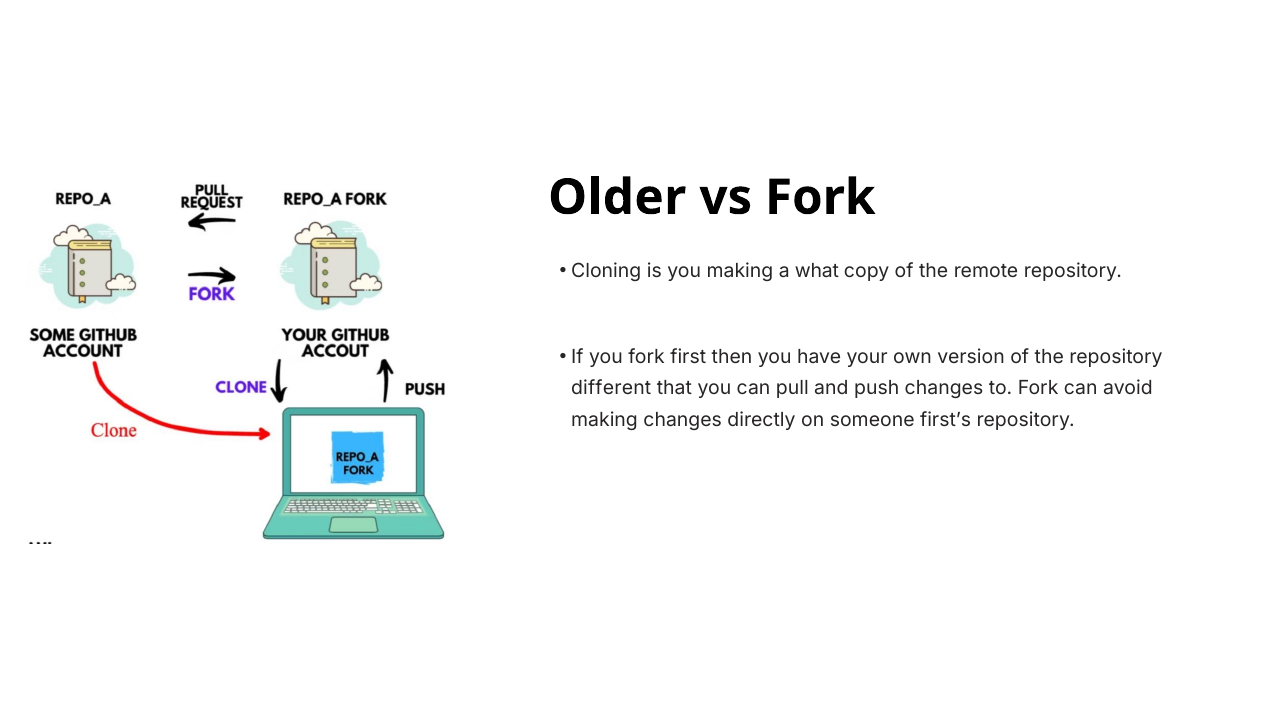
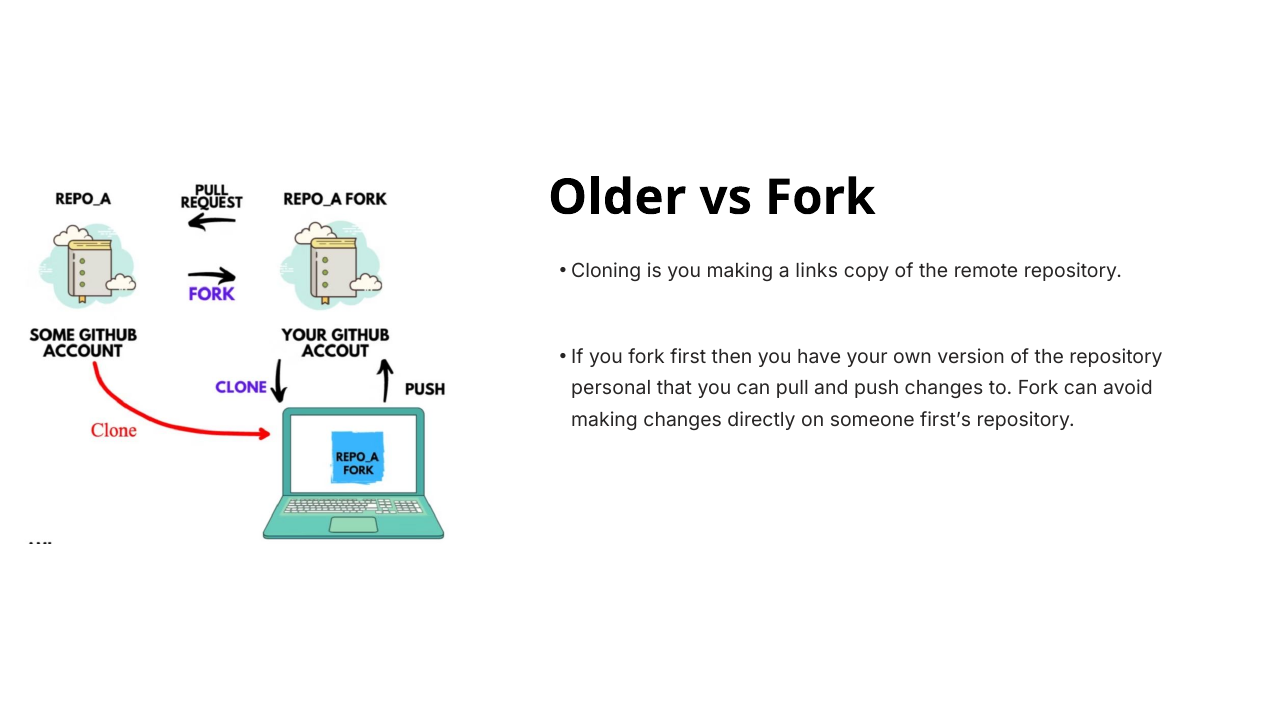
what: what -> links (817, 271)
different: different -> personal (611, 389)
